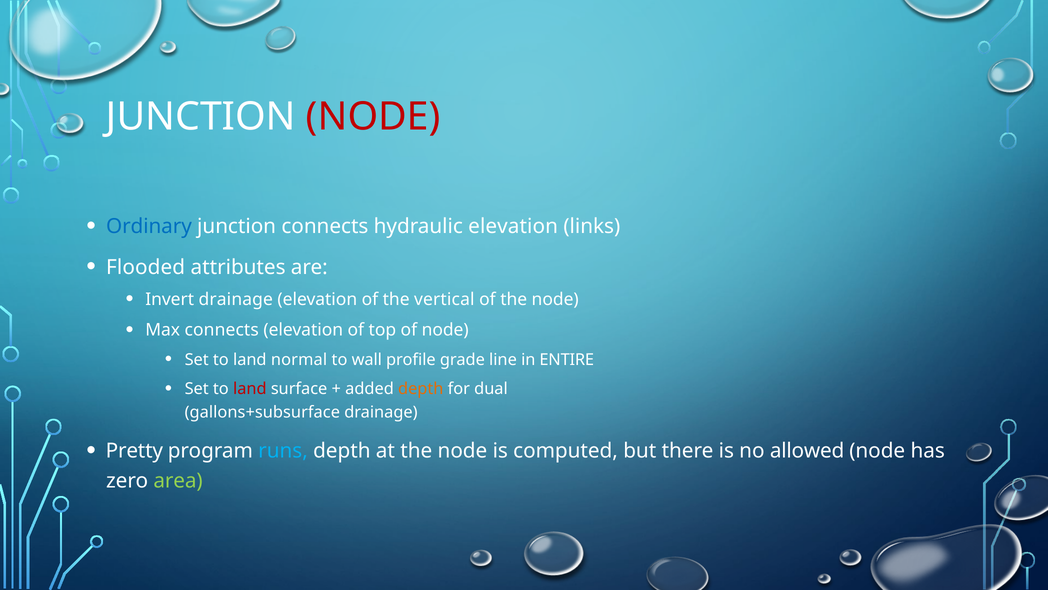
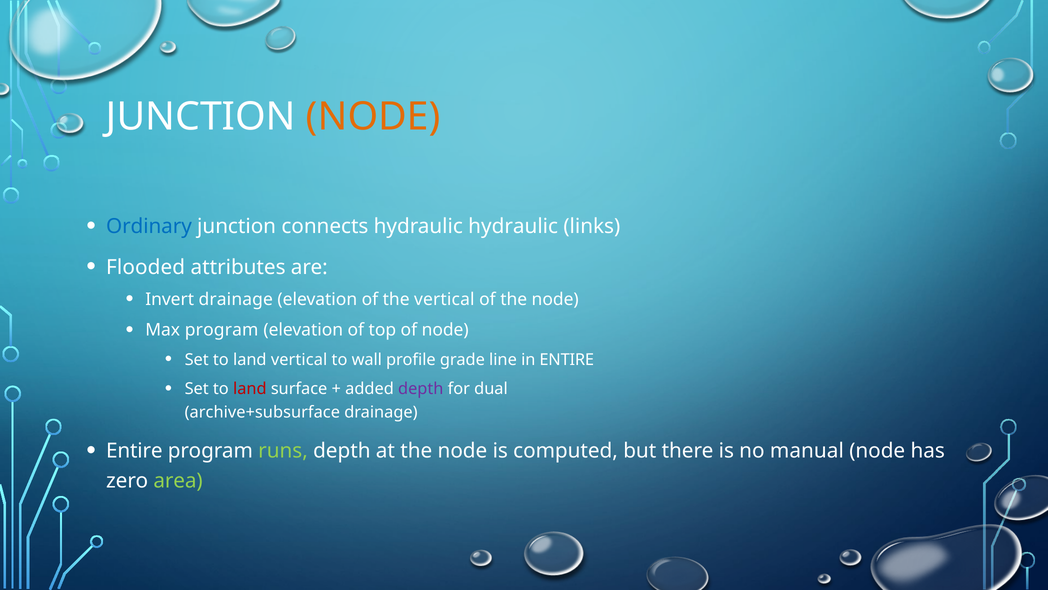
NODE colour: red -> orange (373, 116)
hydraulic elevation: elevation -> hydraulic (513, 226)
Max connects: connects -> program (222, 330)
land normal: normal -> vertical (299, 359)
depth colour: orange -> purple (421, 388)
gallons+subsurface: gallons+subsurface -> archive+subsurface (262, 412)
Pretty: Pretty -> Entire (134, 451)
runs colour: light blue -> light green (283, 451)
allowed: allowed -> manual (807, 451)
